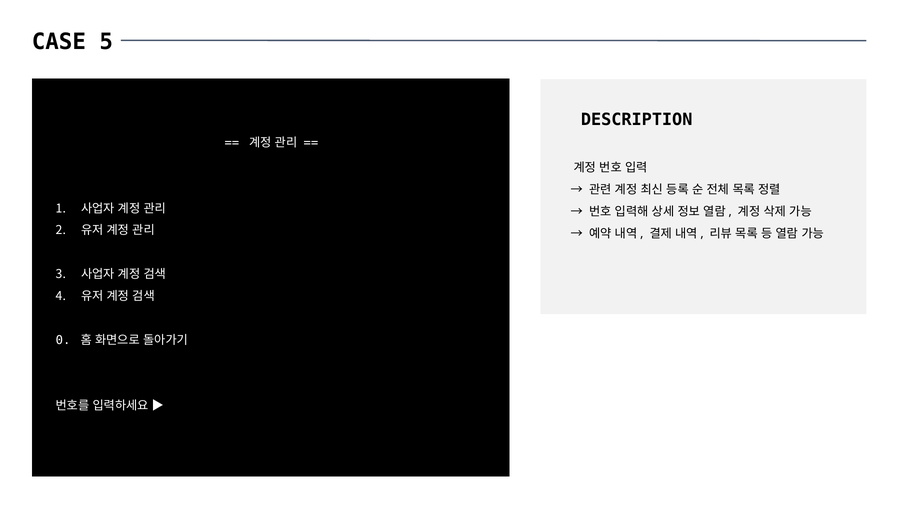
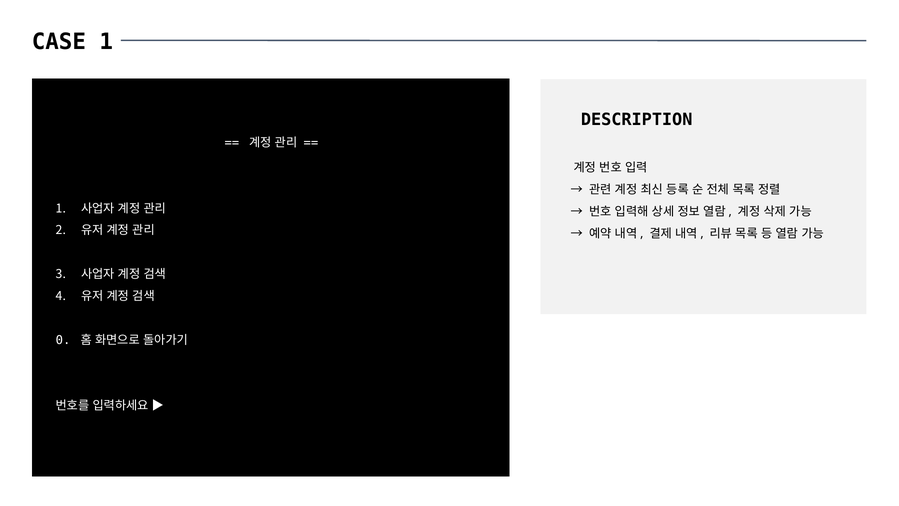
CASE 5: 5 -> 1 (106, 42)
